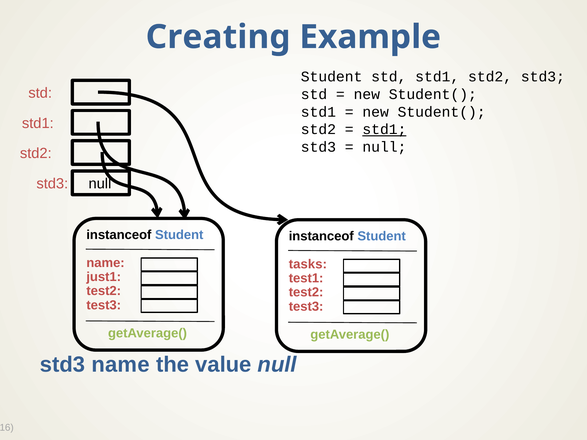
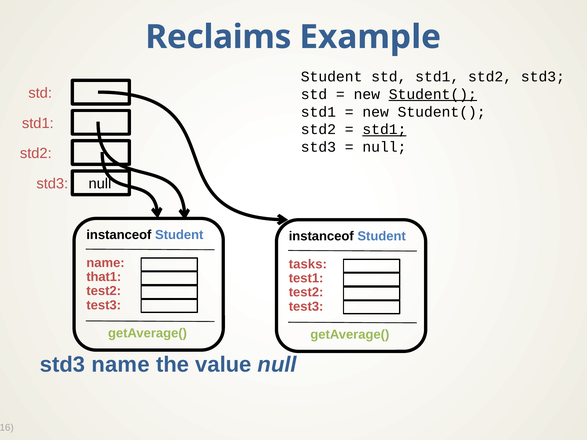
Creating: Creating -> Reclaims (218, 37)
Student( underline: none -> present (433, 94)
just1: just1 -> that1 (104, 277)
